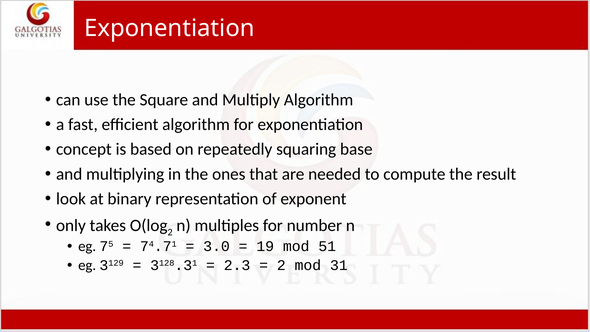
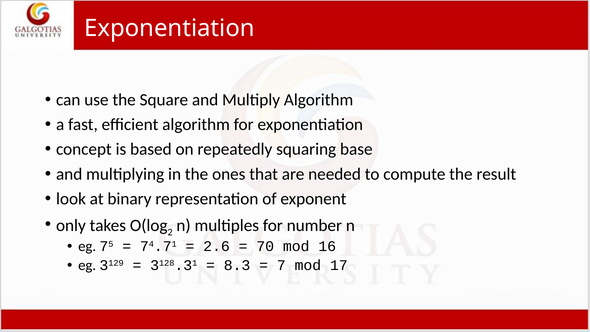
3.0: 3.0 -> 2.6 (217, 246)
19: 19 -> 70 (265, 246)
51: 51 -> 16 (327, 246)
2.3: 2.3 -> 8.3 (237, 265)
2: 2 -> 7 (281, 265)
31: 31 -> 17 (339, 265)
